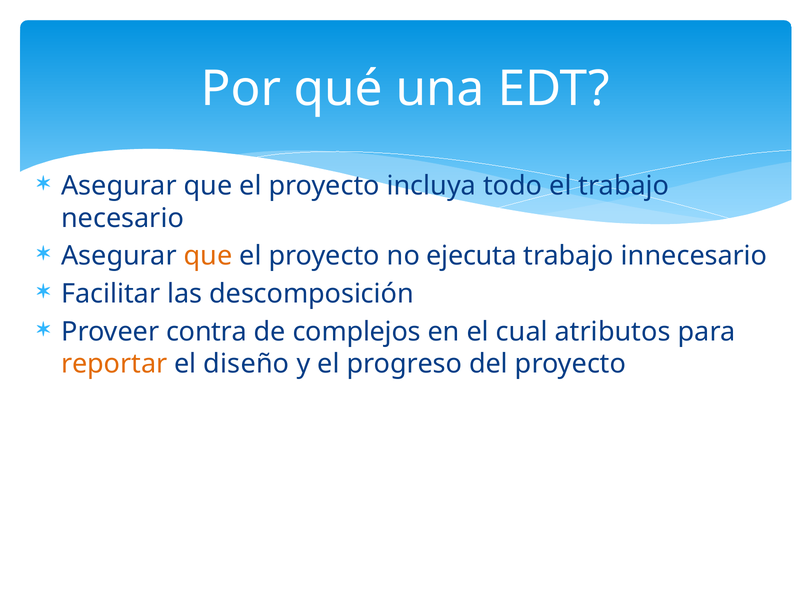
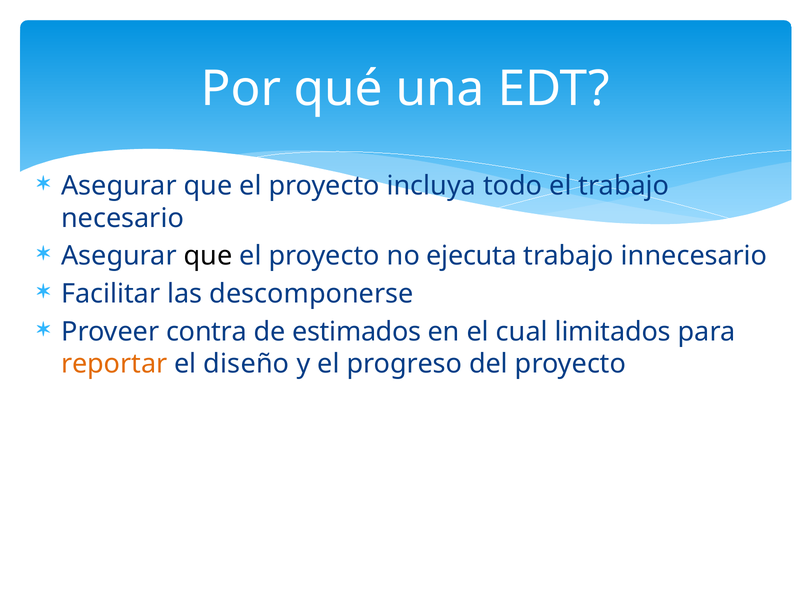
que colour: orange -> black (208, 256)
descomposición: descomposición -> descomponerse (312, 294)
complejos: complejos -> estimados (357, 332)
atributos: atributos -> limitados (613, 332)
